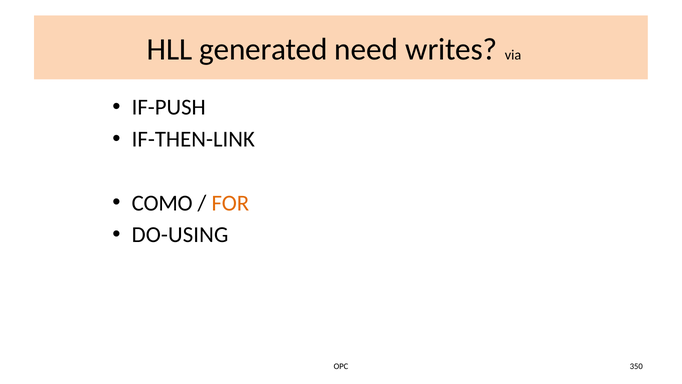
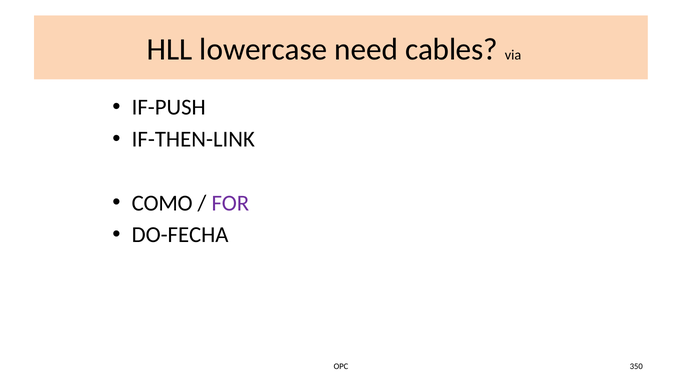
generated: generated -> lowercase (263, 50)
writes: writes -> cables (451, 50)
FOR colour: orange -> purple (230, 203)
DO-USING: DO-USING -> DO-FECHA (180, 235)
